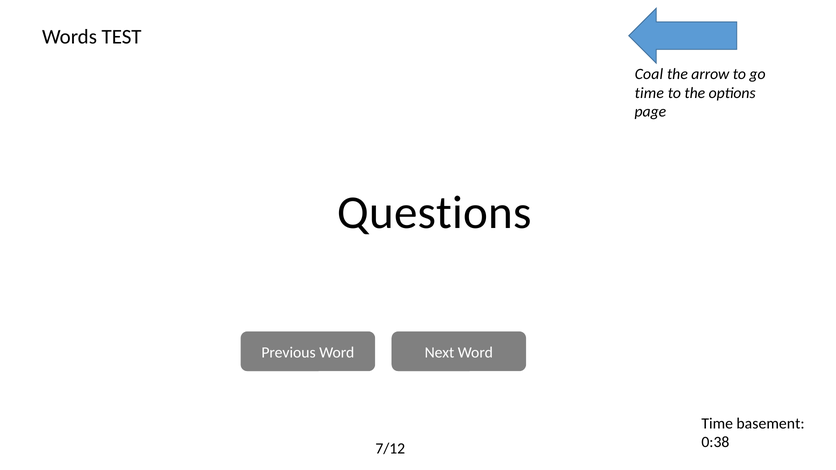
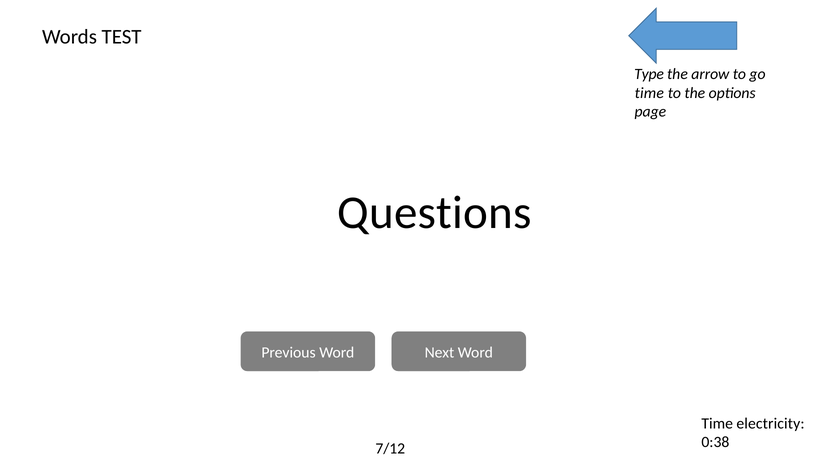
Coal: Coal -> Type (649, 74)
basement: basement -> electricity (770, 424)
